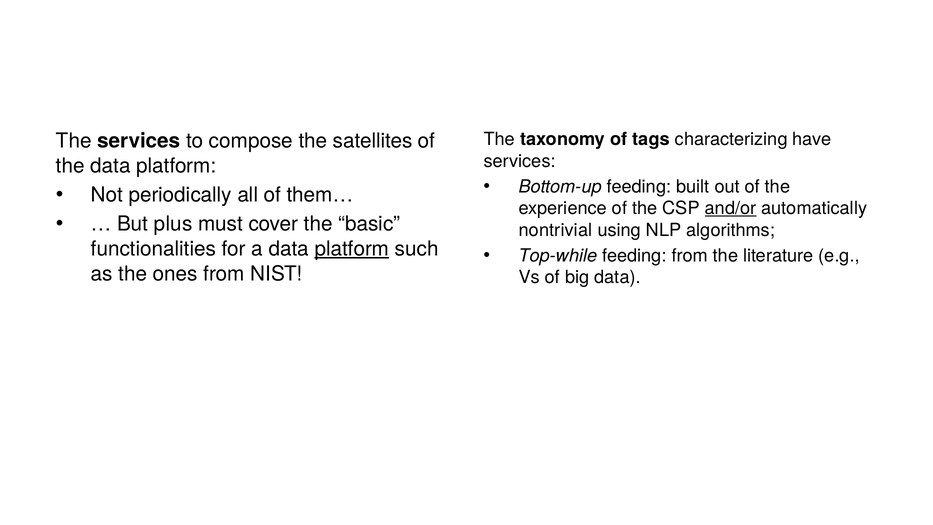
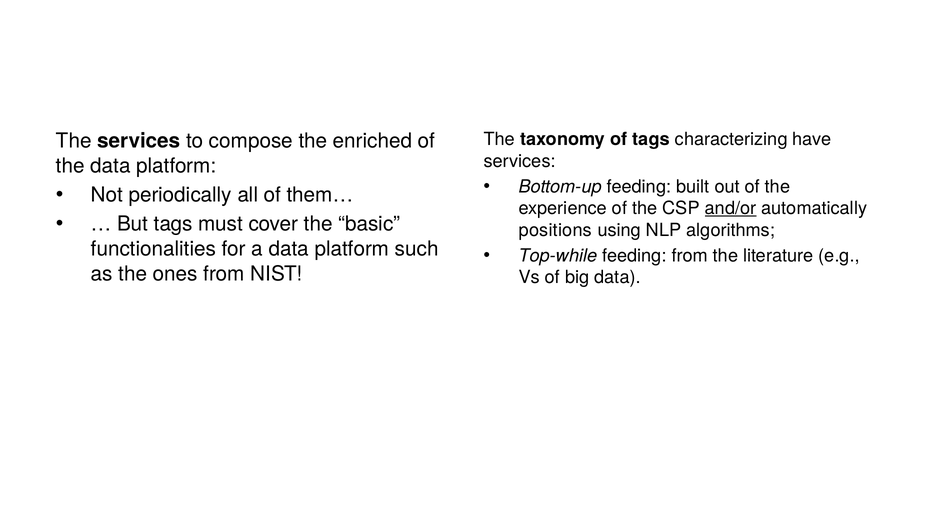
satellites: satellites -> enriched (373, 141)
But plus: plus -> tags (173, 224)
nontrivial: nontrivial -> positions (555, 230)
platform underline: present -> none (352, 249)
